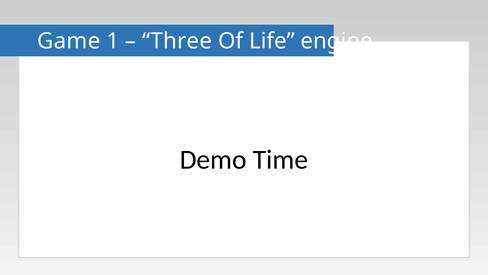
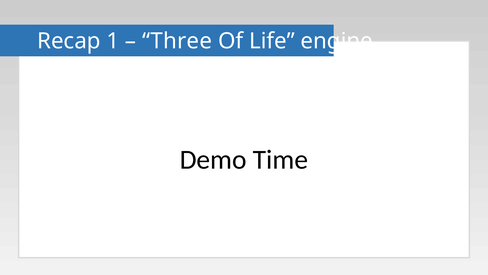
Game: Game -> Recap (69, 41)
